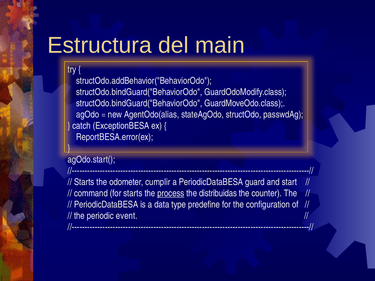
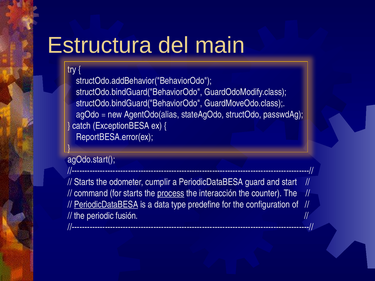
distribuidas: distribuidas -> interacción (218, 193)
PeriodicDataBESA underline: none -> present (106, 205)
event: event -> fusión (127, 216)
